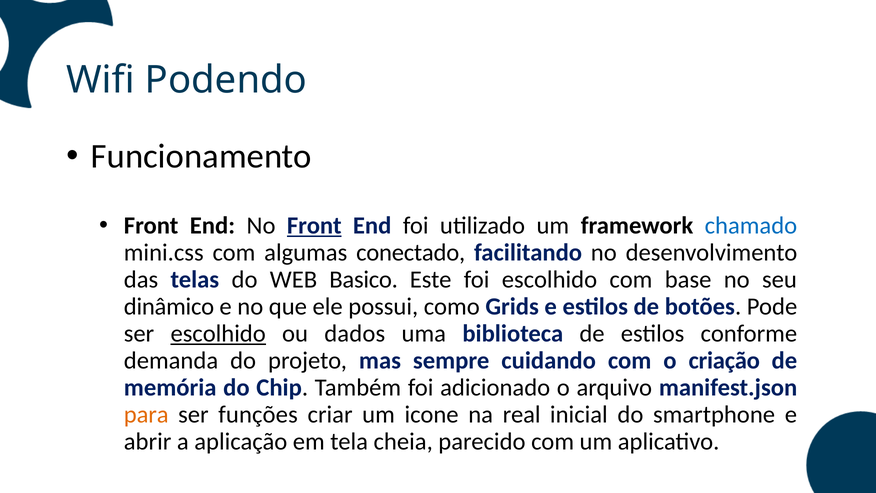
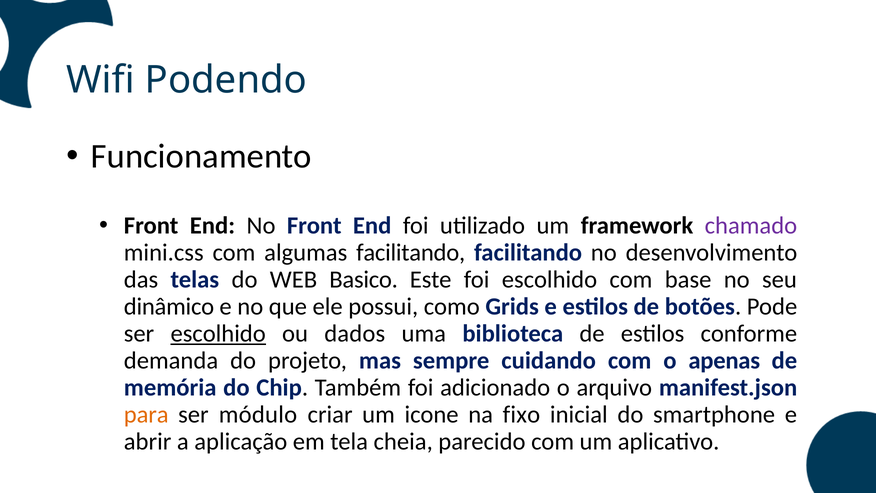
Front underline: present -> none (314, 225)
chamado colour: blue -> purple (751, 225)
algumas conectado: conectado -> facilitando (411, 252)
criação: criação -> apenas (724, 361)
funções: funções -> módulo (258, 415)
real: real -> fixo (521, 415)
